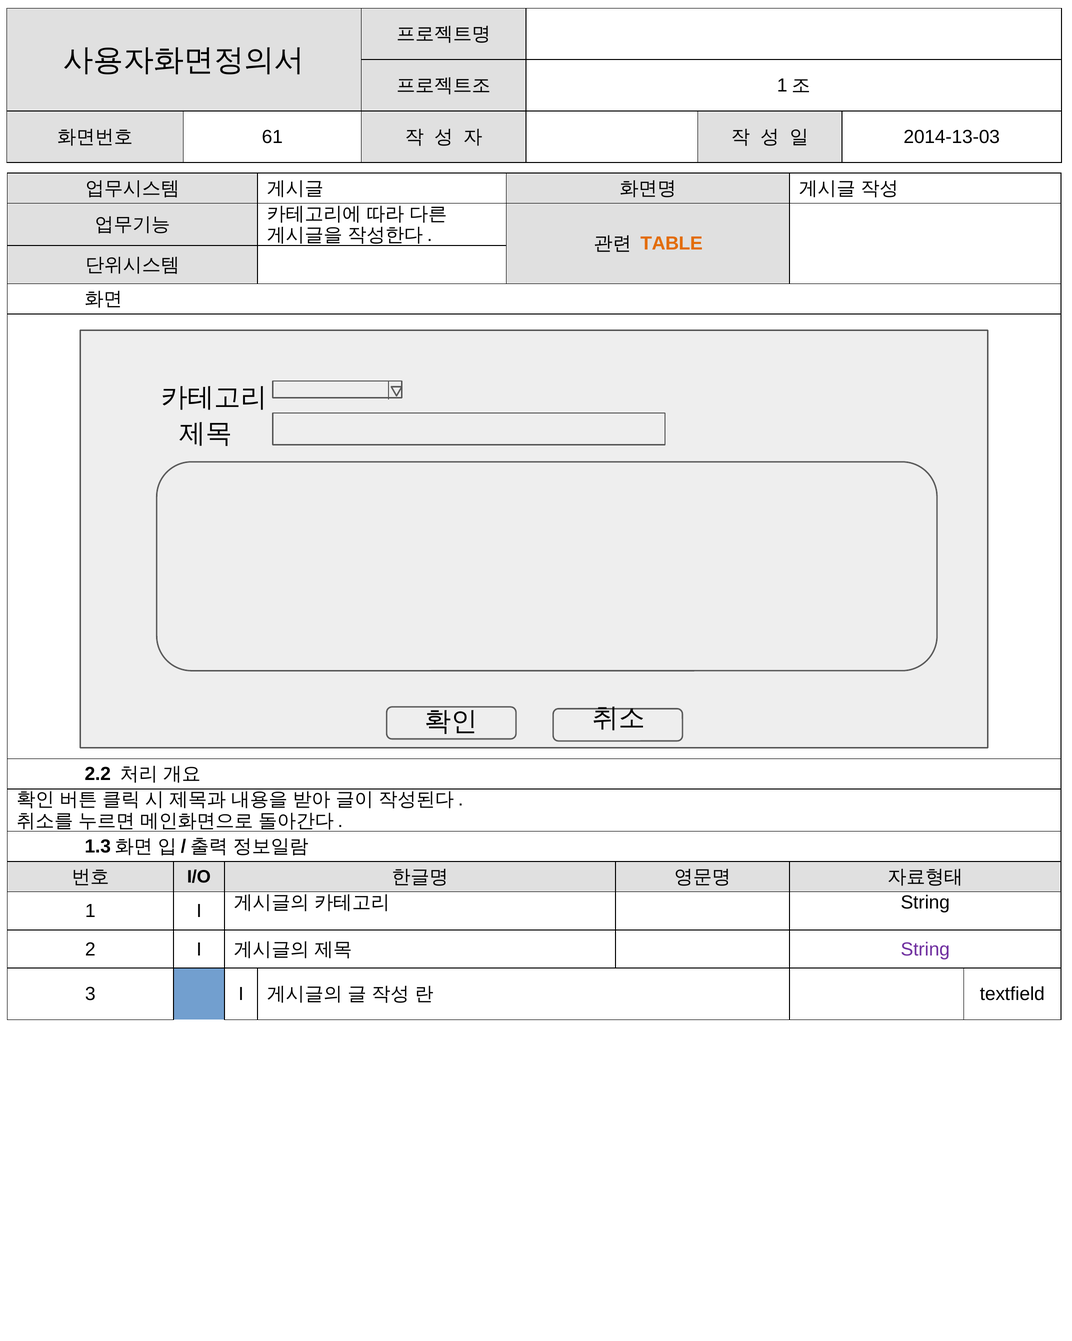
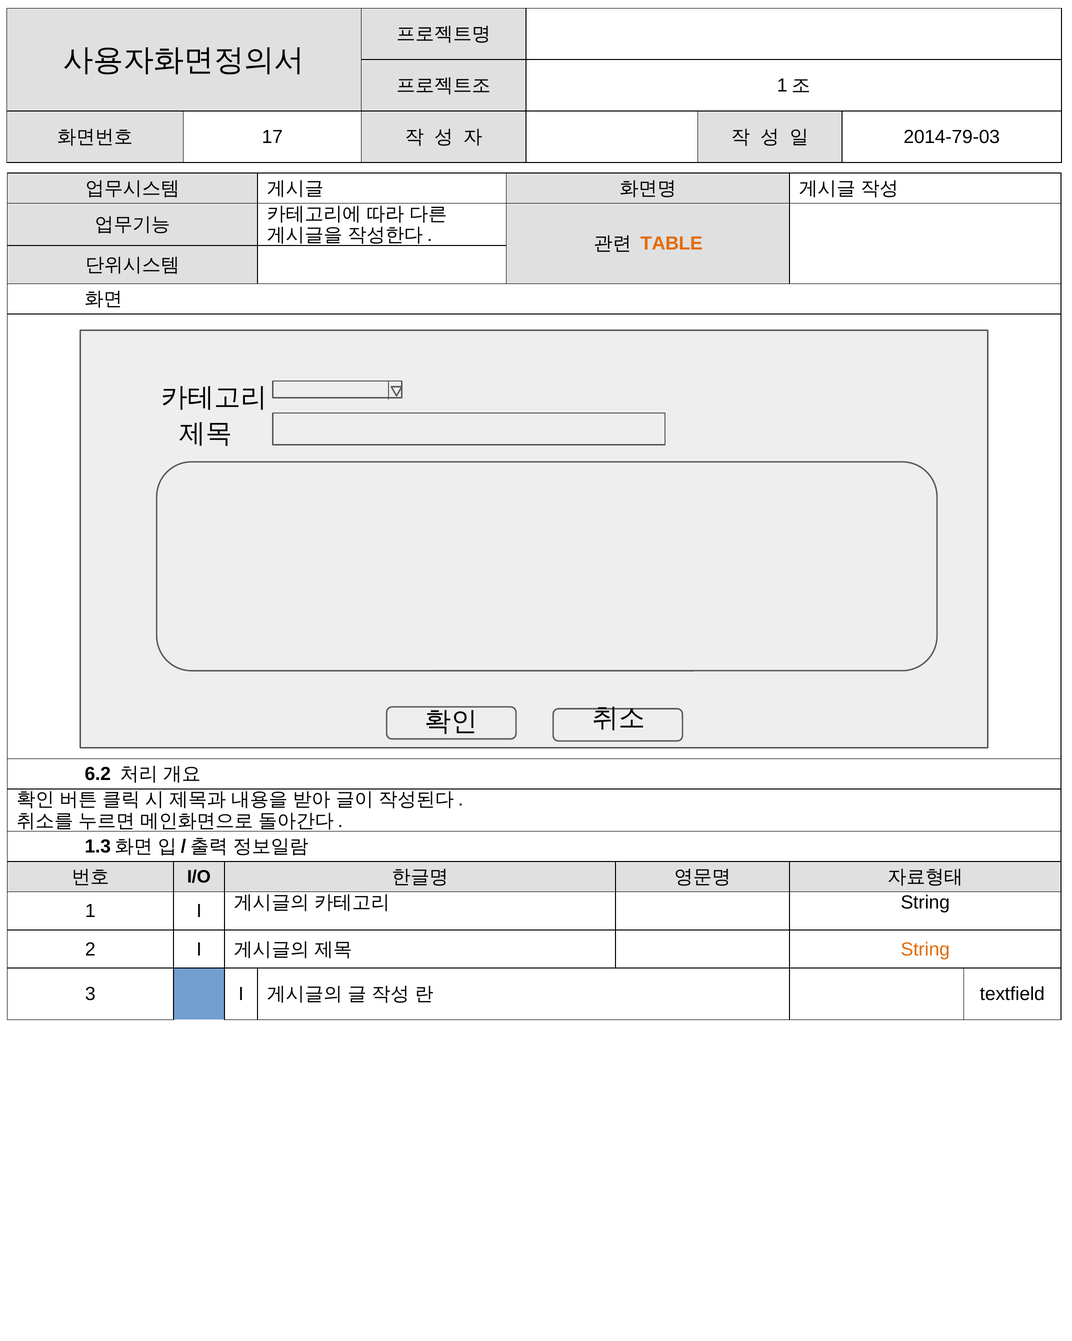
61: 61 -> 17 (272, 137)
2014-13-03: 2014-13-03 -> 2014-79-03 (952, 137)
2.2: 2.2 -> 6.2 (98, 773)
String colour: purple -> orange (925, 949)
